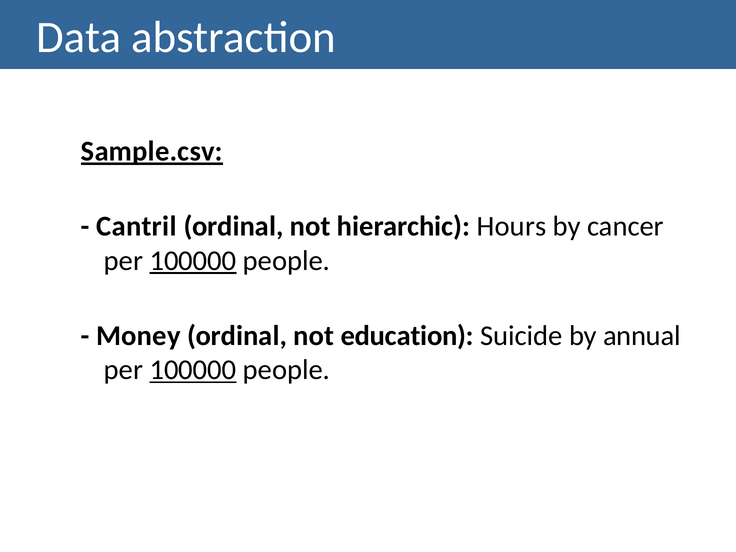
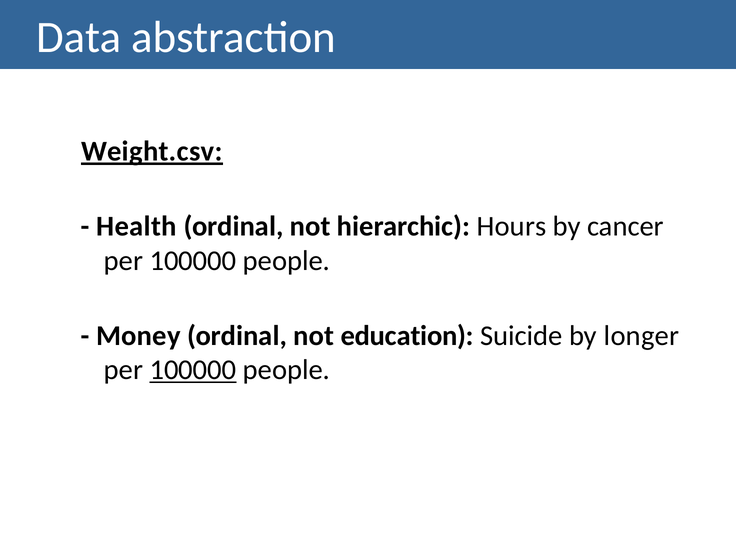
Sample.csv: Sample.csv -> Weight.csv (152, 151)
Cantril: Cantril -> Health (137, 226)
100000 underline: present -> none (193, 261)
annual: annual -> longer (642, 336)
